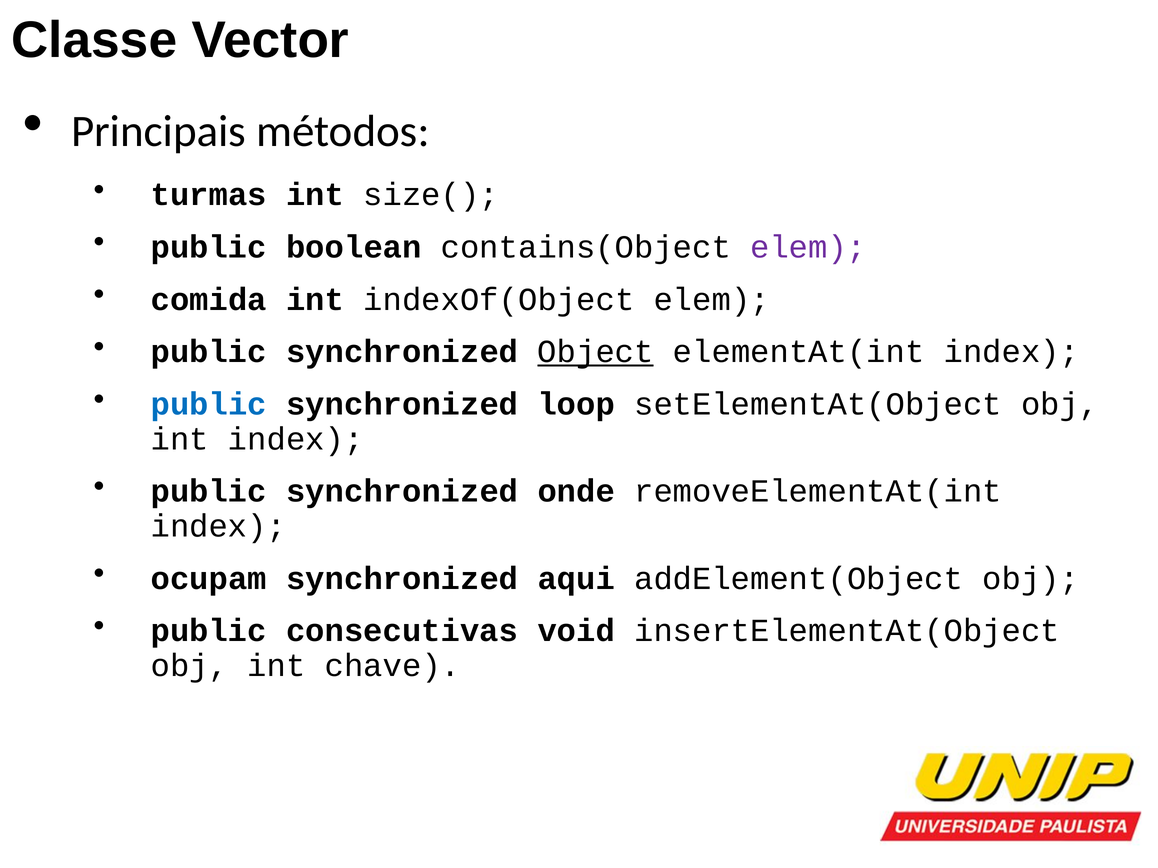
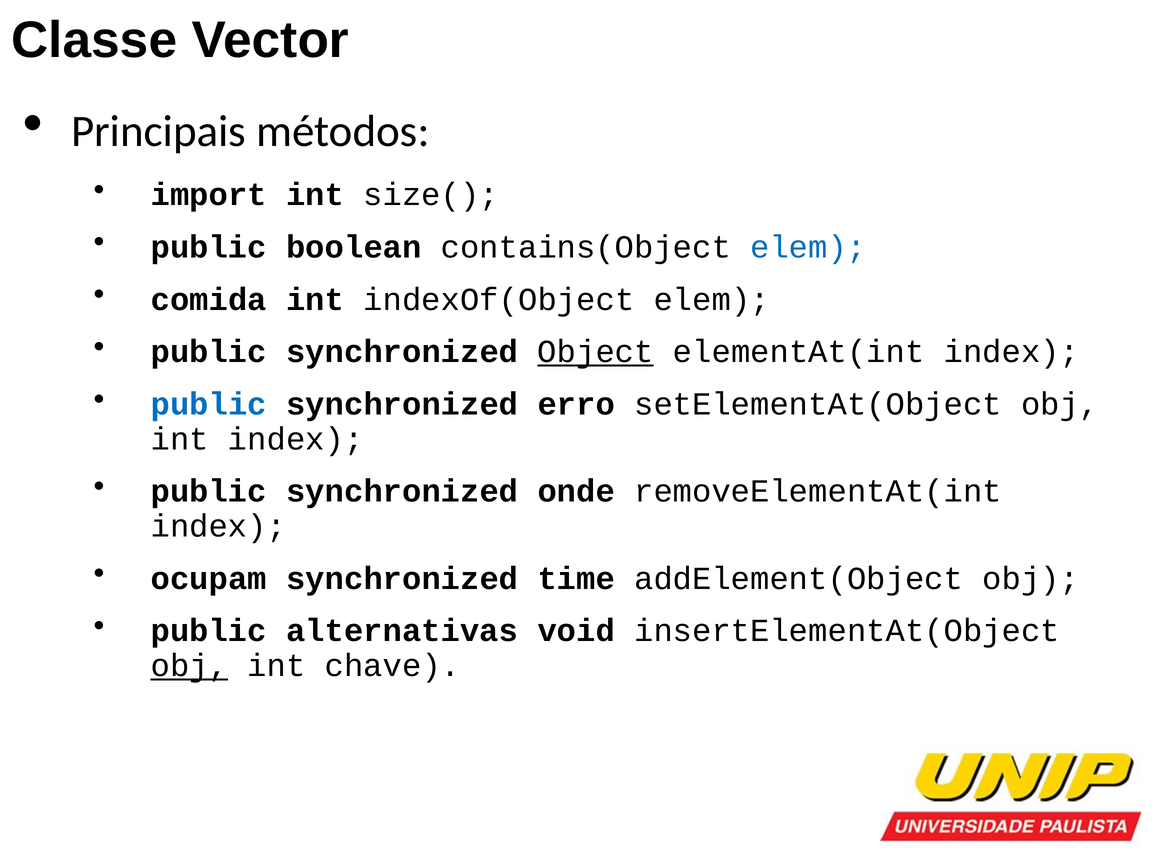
turmas: turmas -> import (209, 195)
elem colour: purple -> blue (808, 247)
loop: loop -> erro (576, 404)
aqui: aqui -> time (576, 579)
consecutivas: consecutivas -> alternativas (402, 631)
obj underline: none -> present (189, 666)
